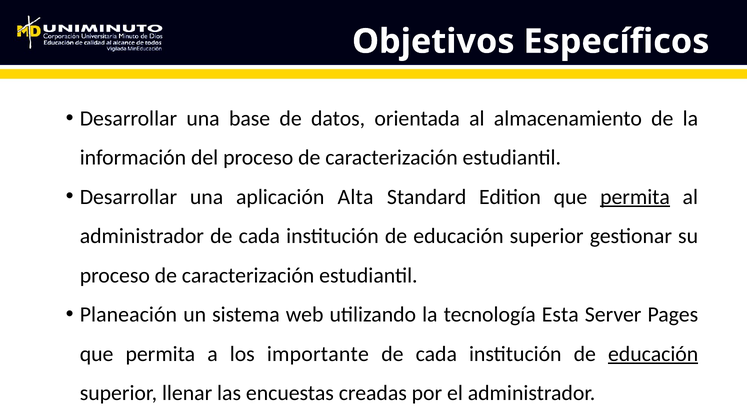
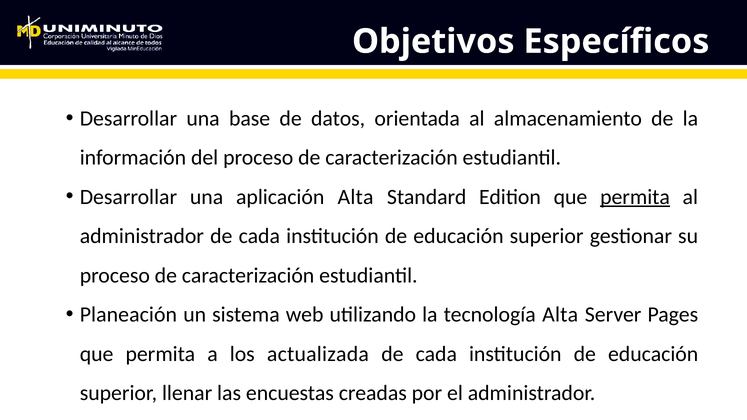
tecnología Esta: Esta -> Alta (560, 315)
importante: importante -> actualizada (318, 354)
educación underline: present -> none (653, 354)
